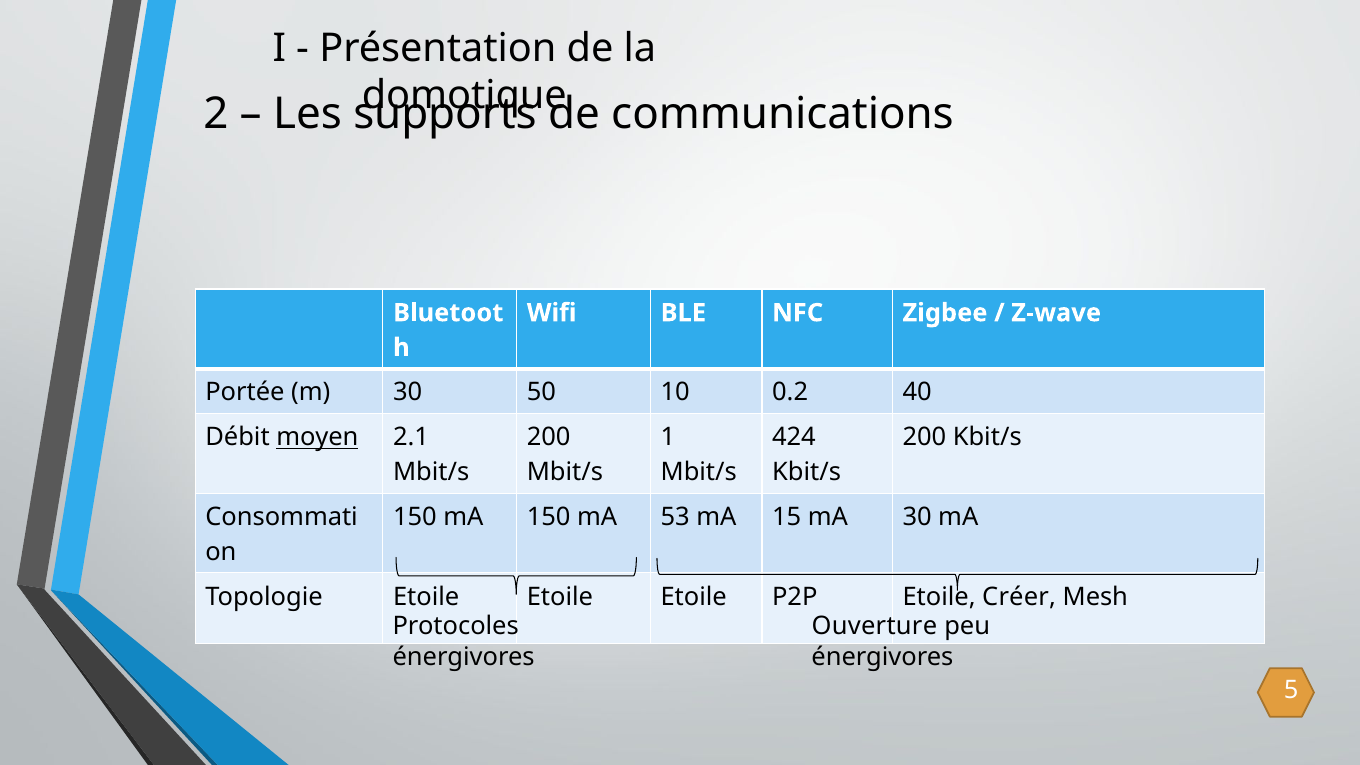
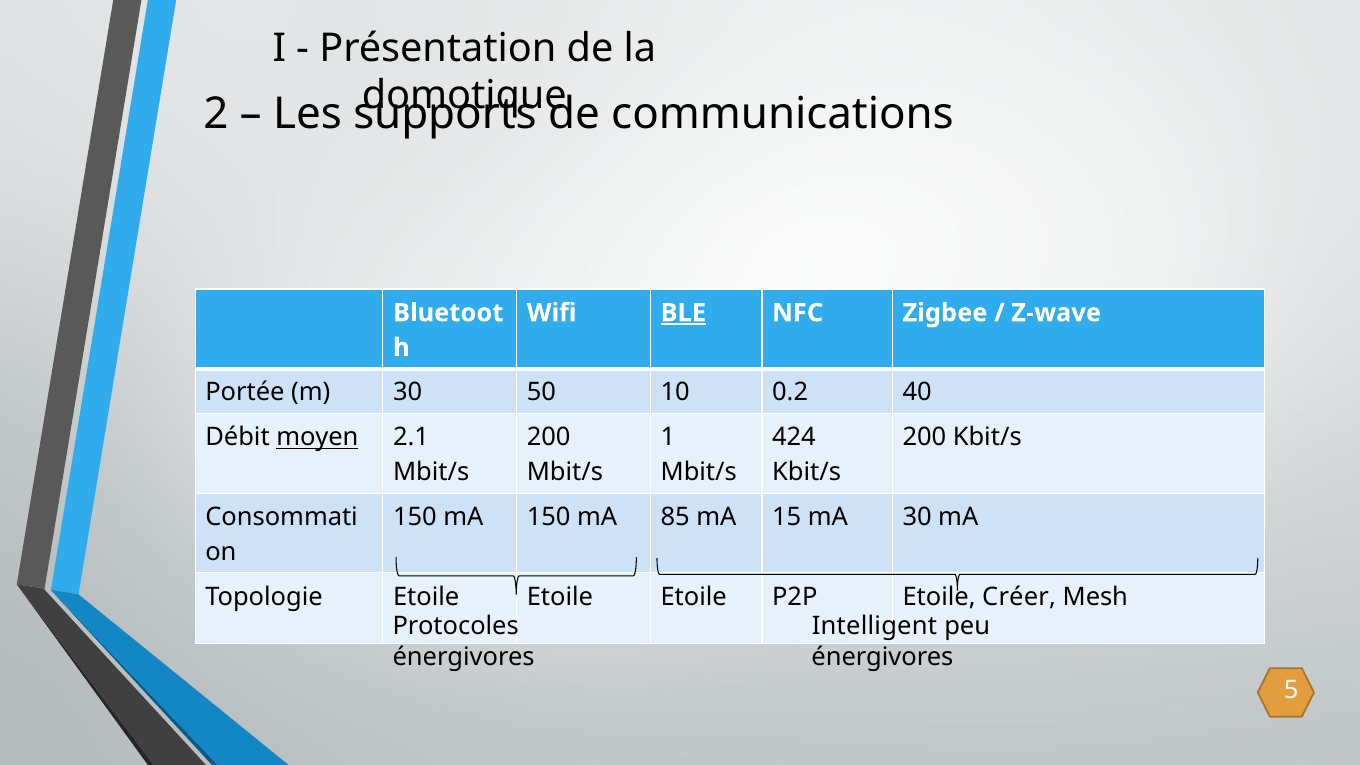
BLE underline: none -> present (683, 313)
53: 53 -> 85 (675, 517)
Ouverture: Ouverture -> Intelligent (874, 626)
